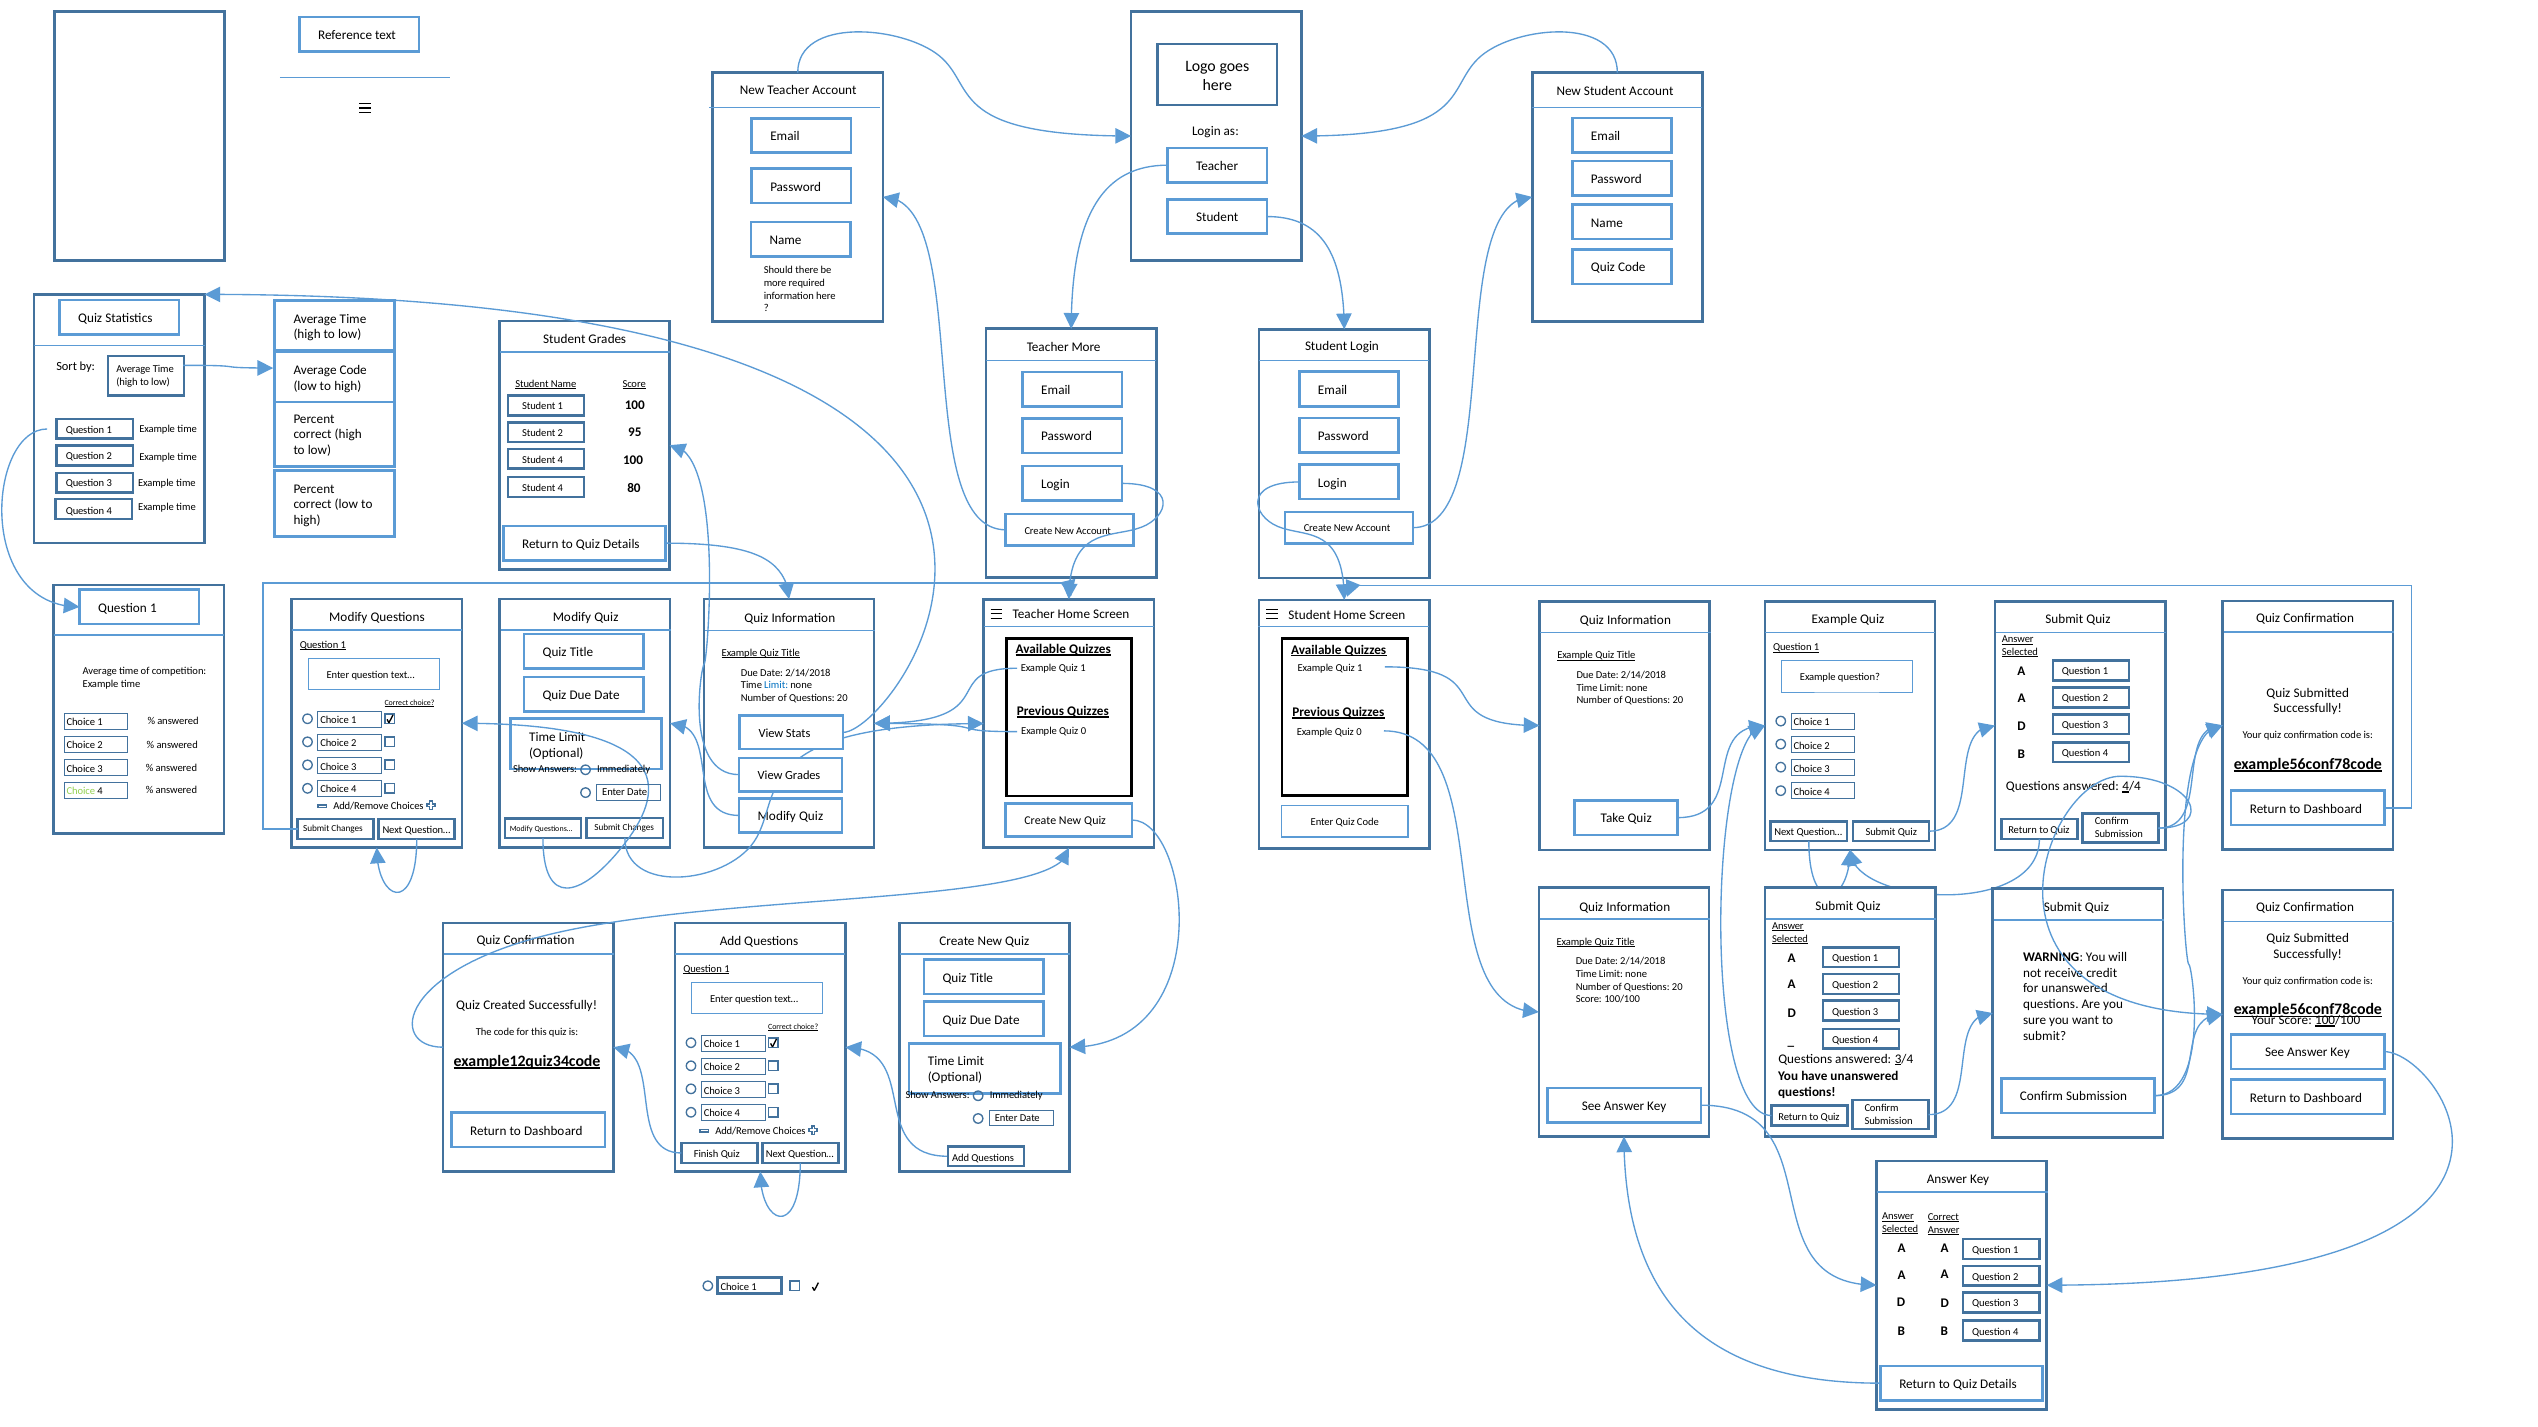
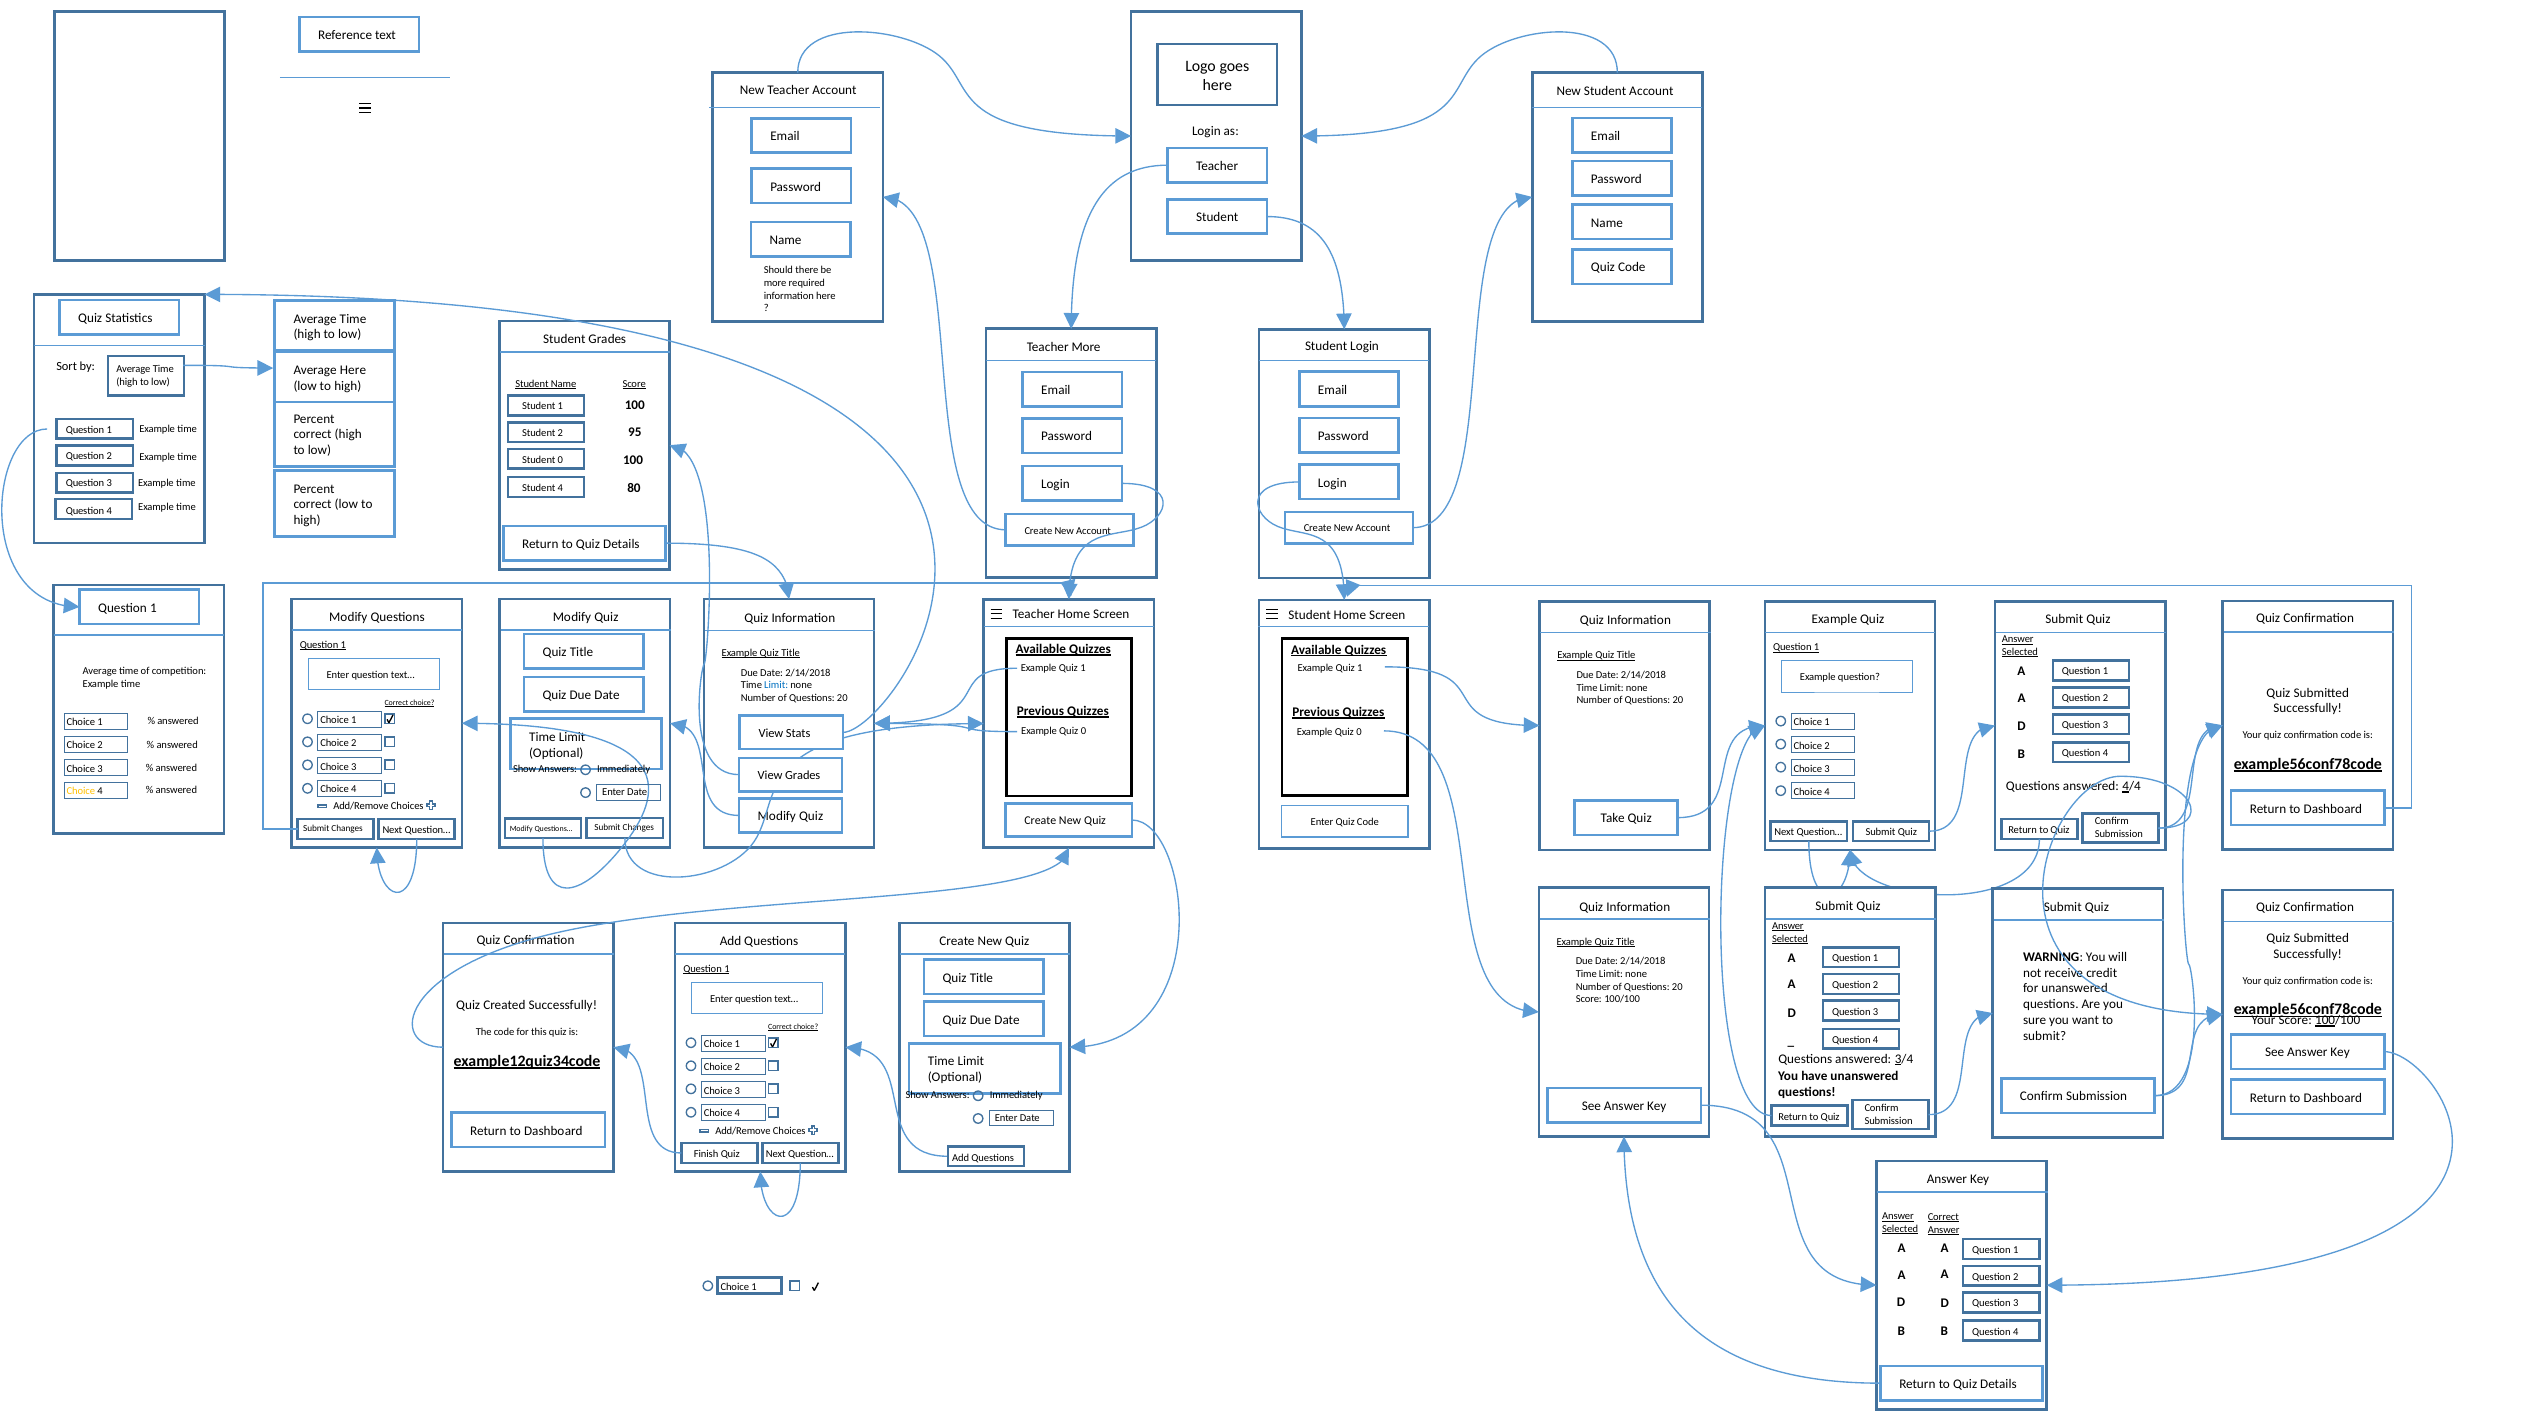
Average Code: Code -> Here (353, 370)
4: 4 -> 0 (560, 460)
Choice colour: light green -> yellow (81, 792)
